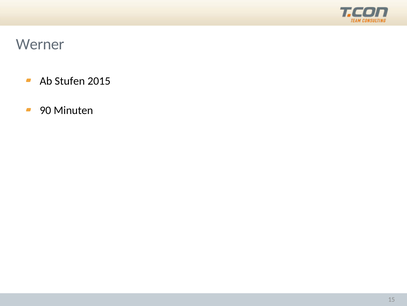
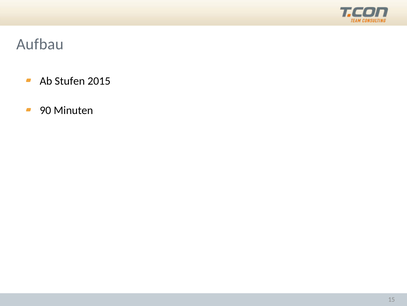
Werner: Werner -> Aufbau (40, 44)
